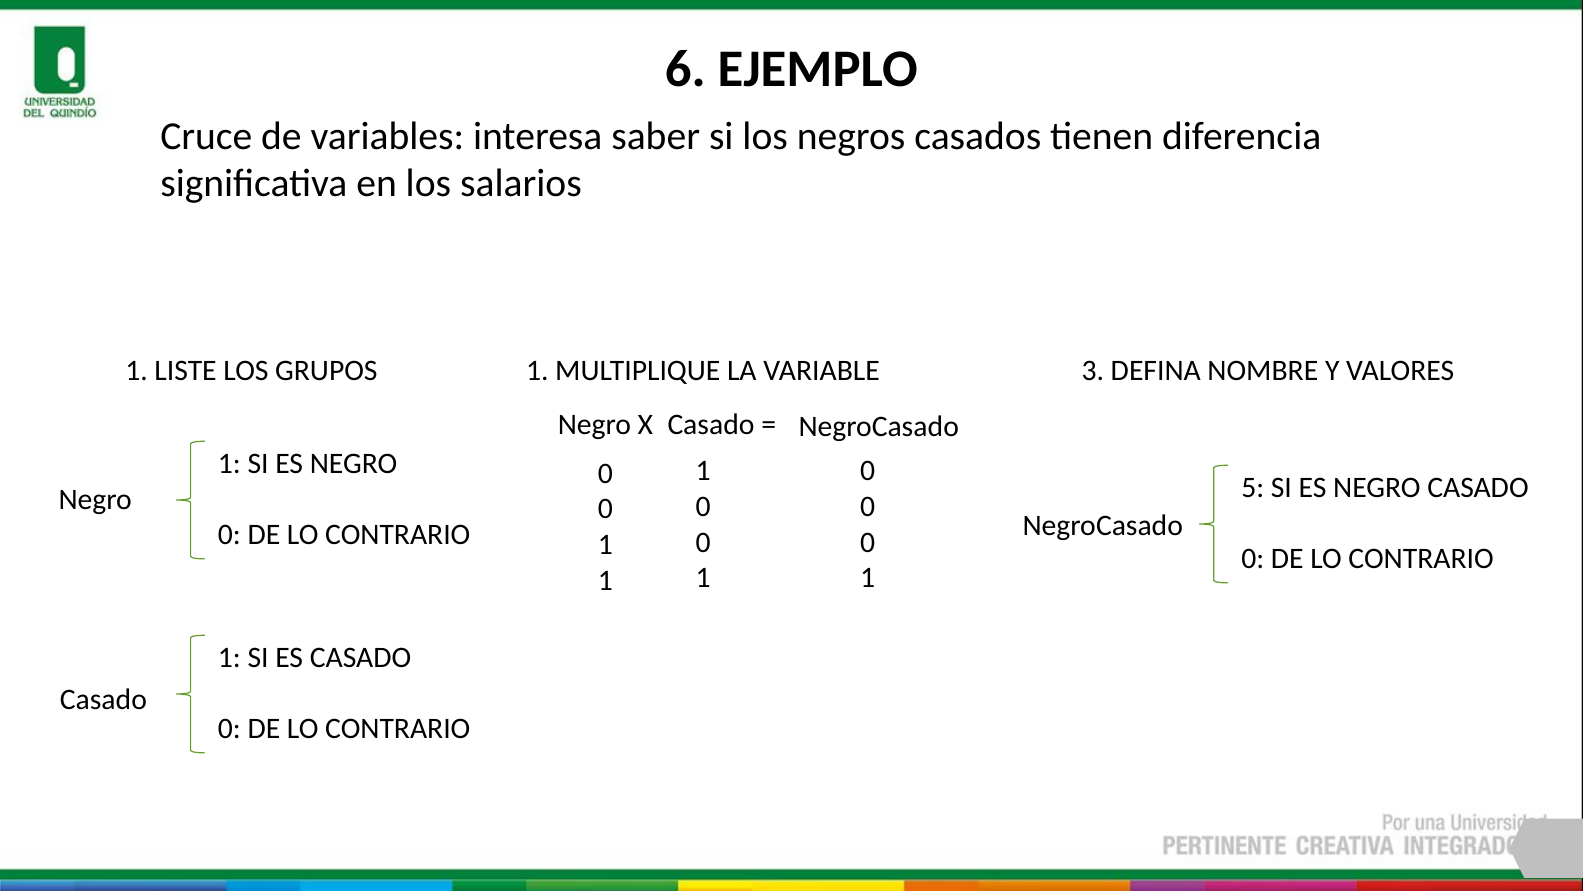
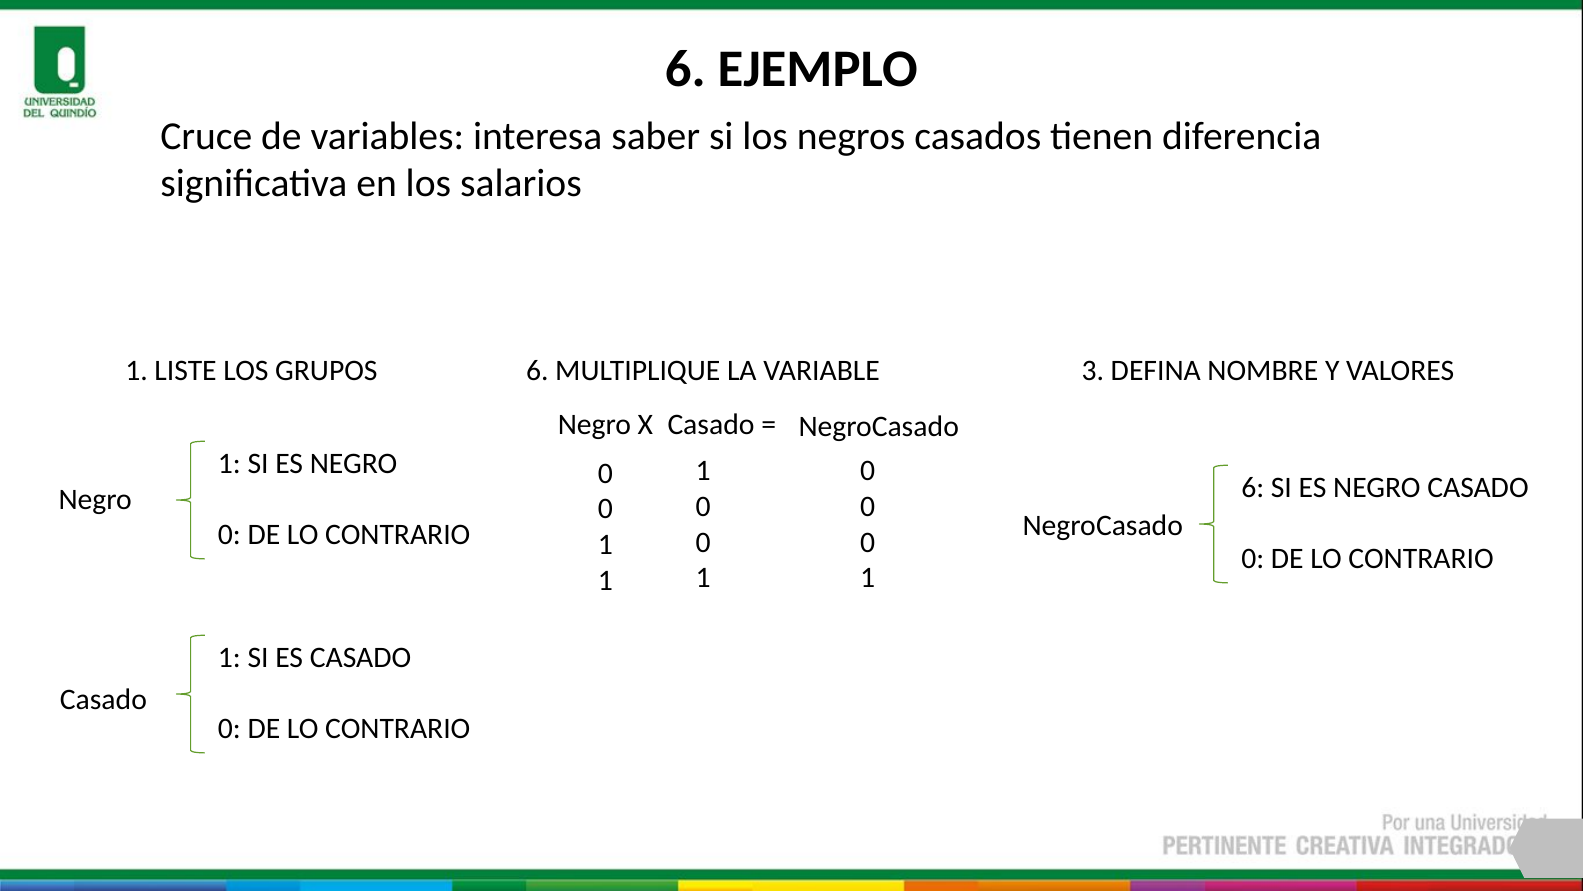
GRUPOS 1: 1 -> 6 (537, 371)
5: 5 -> 6 (1253, 487)
